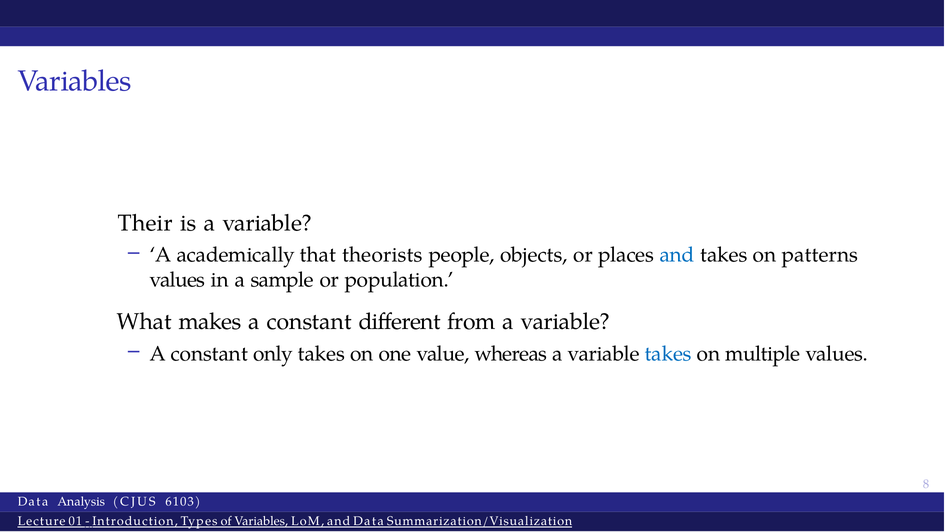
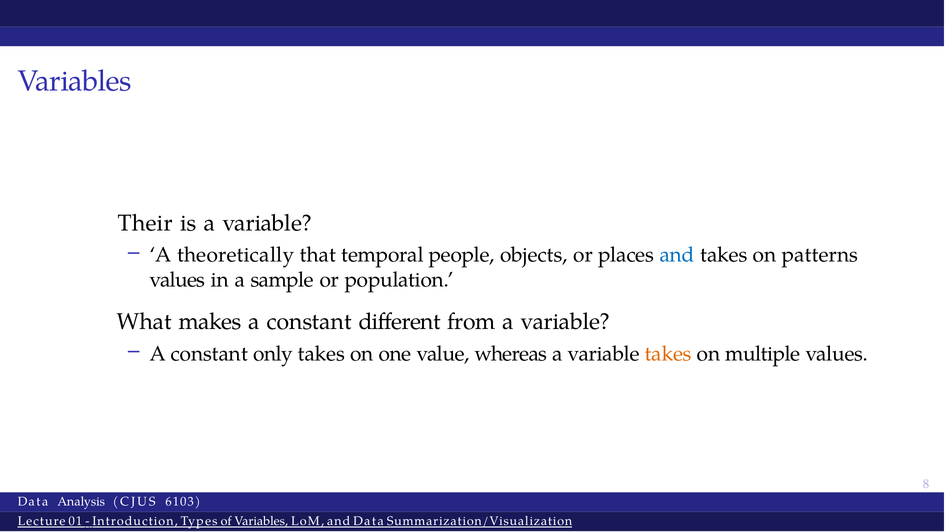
academically: academically -> theoretically (236, 255)
theorists: theorists -> temporal (383, 255)
takes colour: blue -> orange (668, 354)
